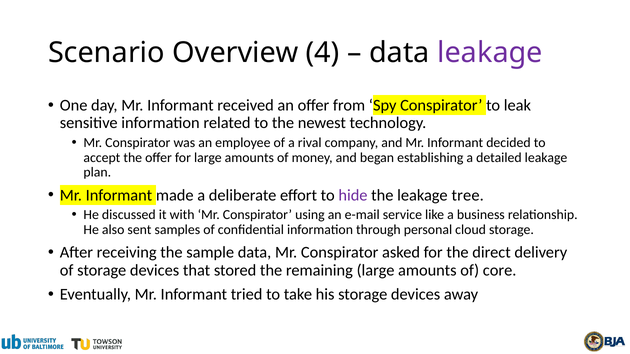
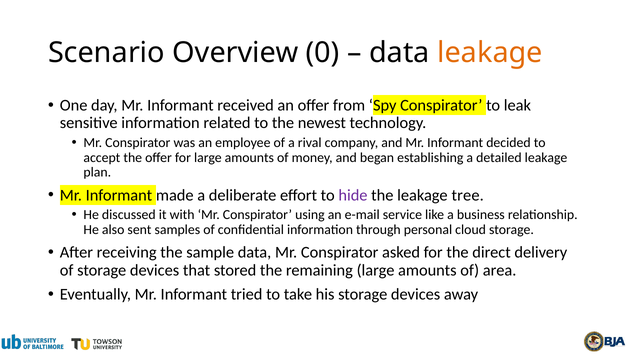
4: 4 -> 0 (323, 53)
leakage colour: purple -> orange (490, 53)
core: core -> area (500, 270)
